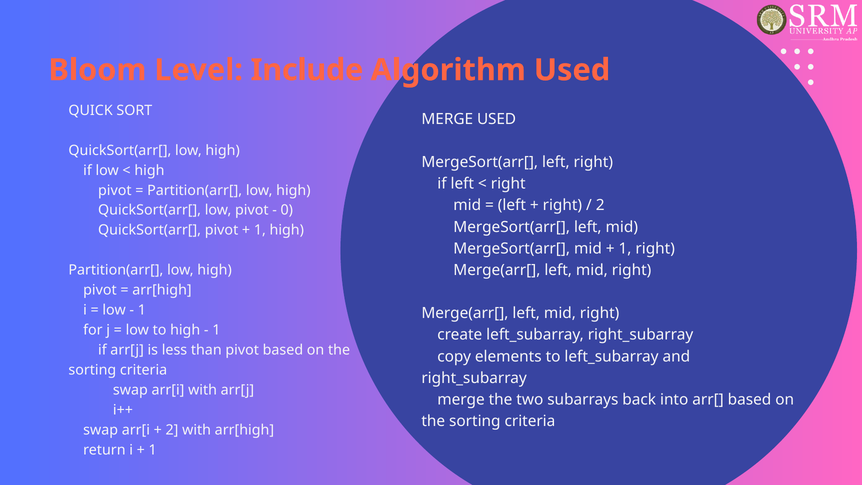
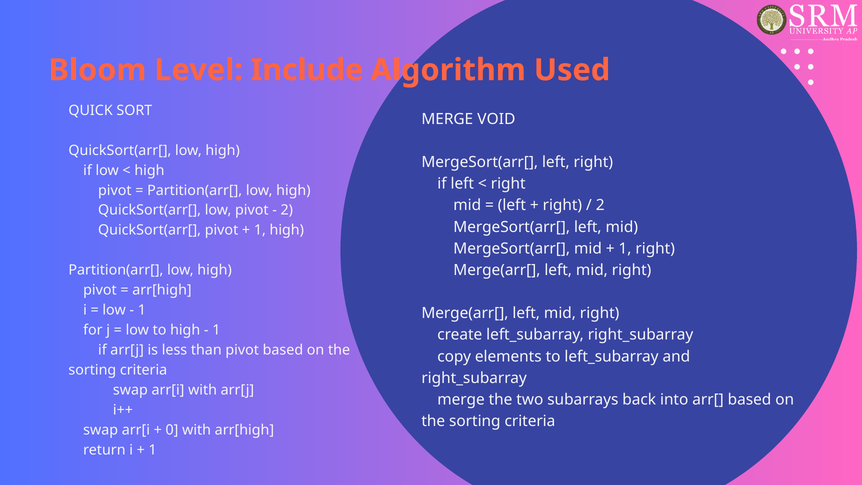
MERGE USED: USED -> VOID (496, 119)
0: 0 -> 2 (287, 210)
2: 2 -> 0 (172, 430)
